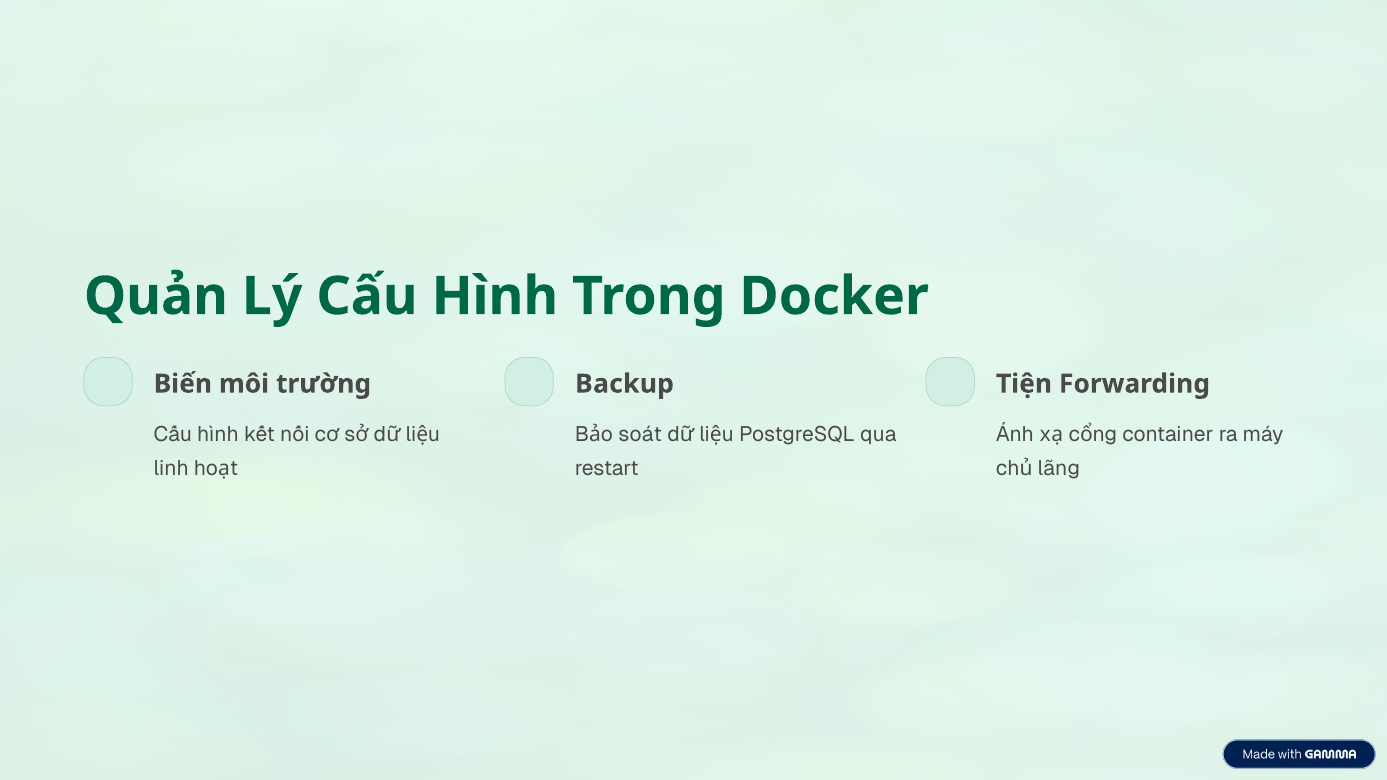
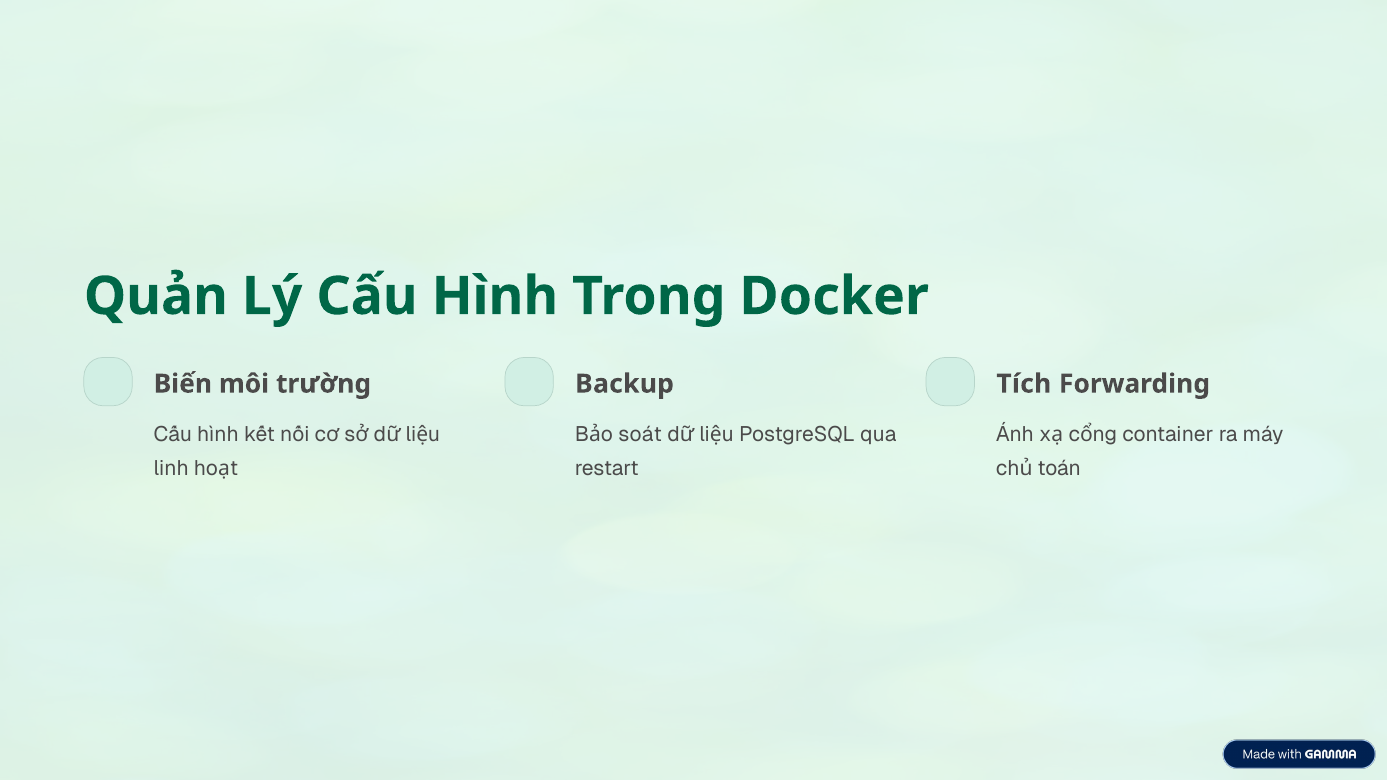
Tiện: Tiện -> Tích (1024, 384)
lãng: lãng -> toán (1059, 469)
